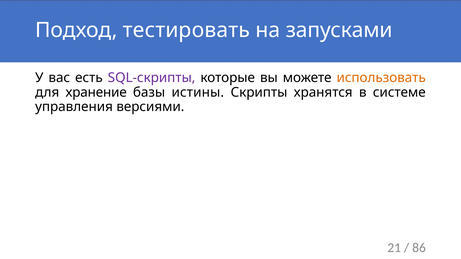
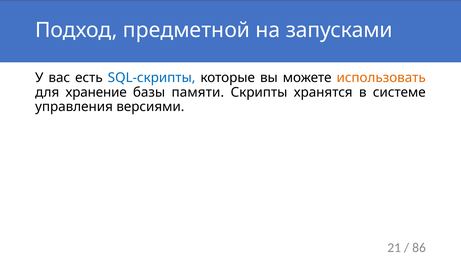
тестировать: тестировать -> предметной (186, 30)
SQL-скрипты colour: purple -> blue (152, 78)
истины: истины -> памяти (198, 92)
